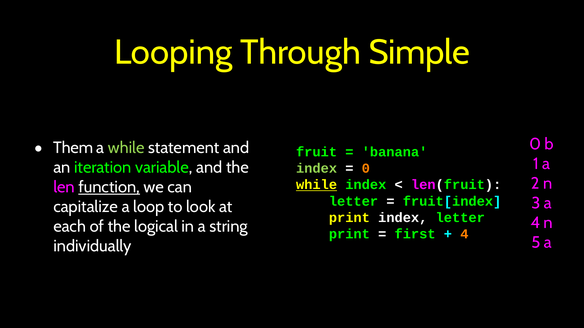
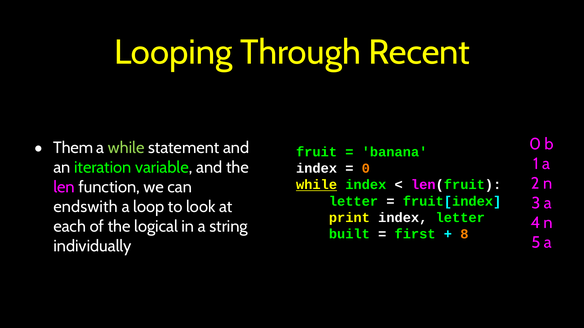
Simple: Simple -> Recent (419, 52)
index colour: light green -> white (317, 169)
function underline: present -> none (109, 187)
capitalize: capitalize -> endswith (86, 207)
print: print -> built (349, 234)
4: 4 -> 8 (464, 234)
